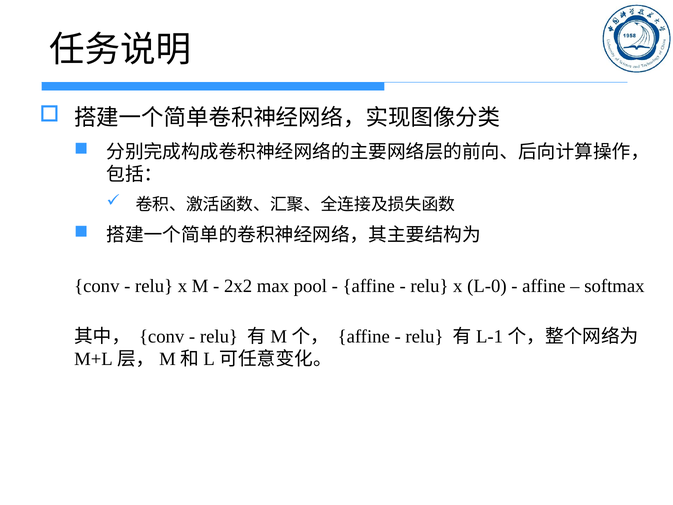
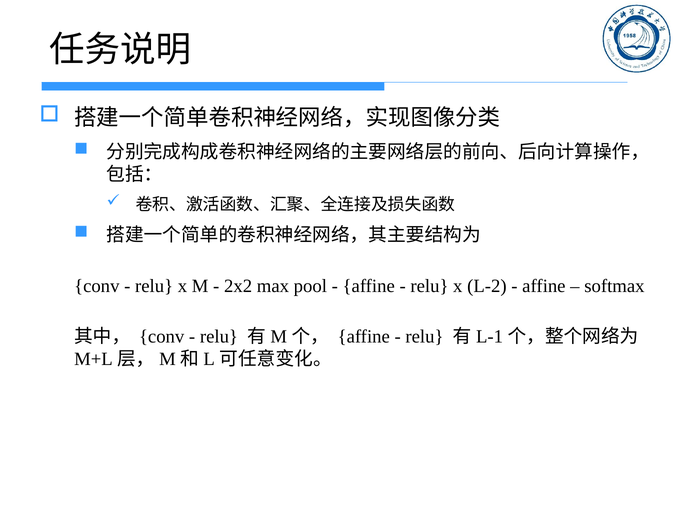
L-0: L-0 -> L-2 (487, 286)
